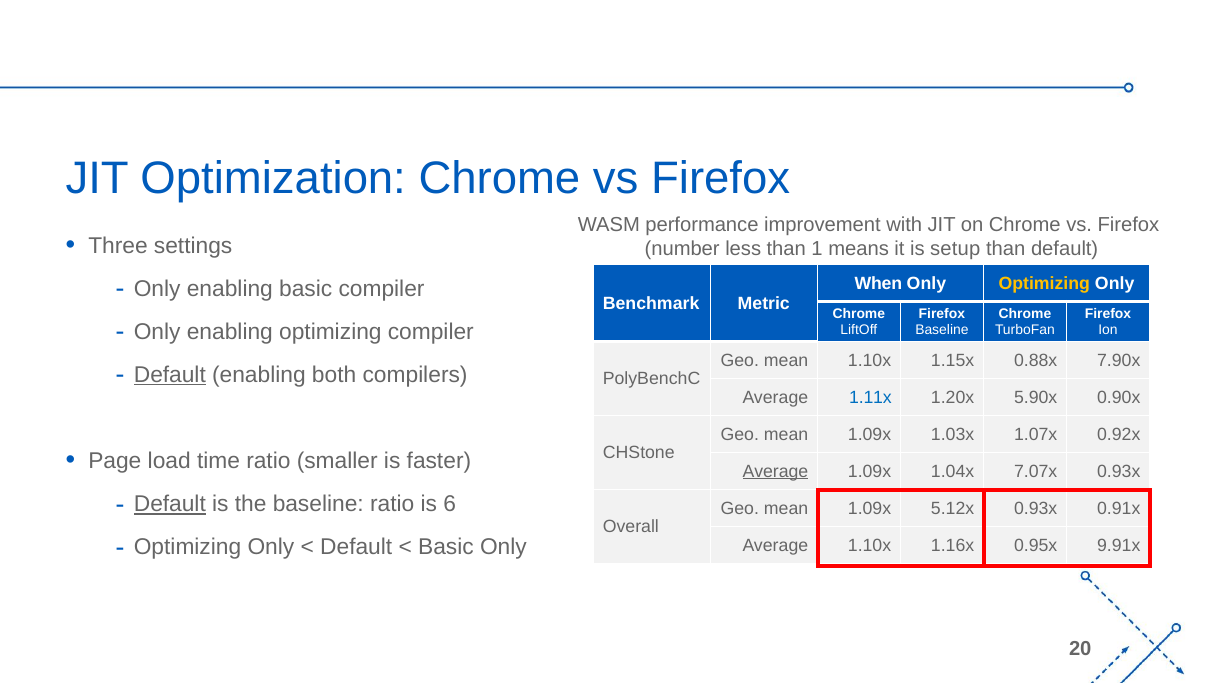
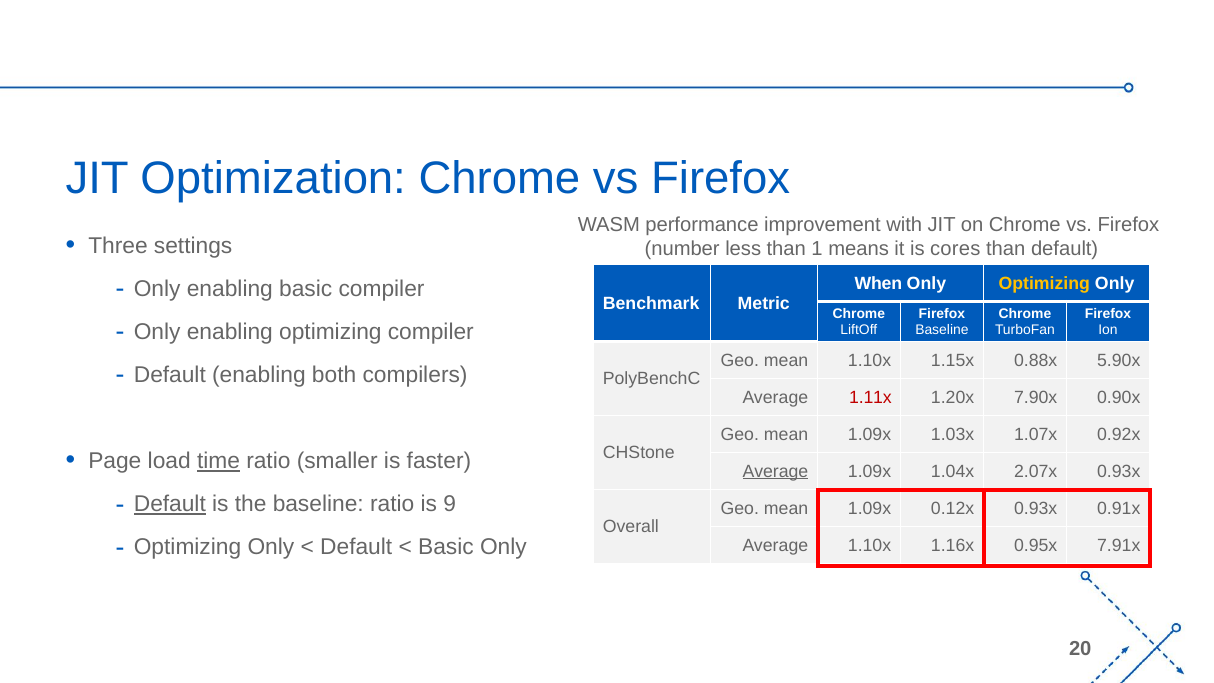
setup: setup -> cores (955, 249)
7.90x: 7.90x -> 5.90x (1119, 360)
Default underline: present -> none (170, 375)
1.11x colour: blue -> red (870, 397)
5.90x: 5.90x -> 7.90x (1036, 397)
time underline: none -> present (219, 461)
7.07x: 7.07x -> 2.07x (1036, 471)
6: 6 -> 9 (450, 504)
5.12x: 5.12x -> 0.12x (953, 508)
9.91x: 9.91x -> 7.91x (1119, 545)
